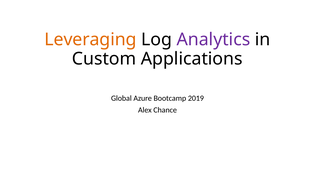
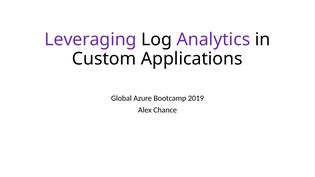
Leveraging colour: orange -> purple (90, 40)
